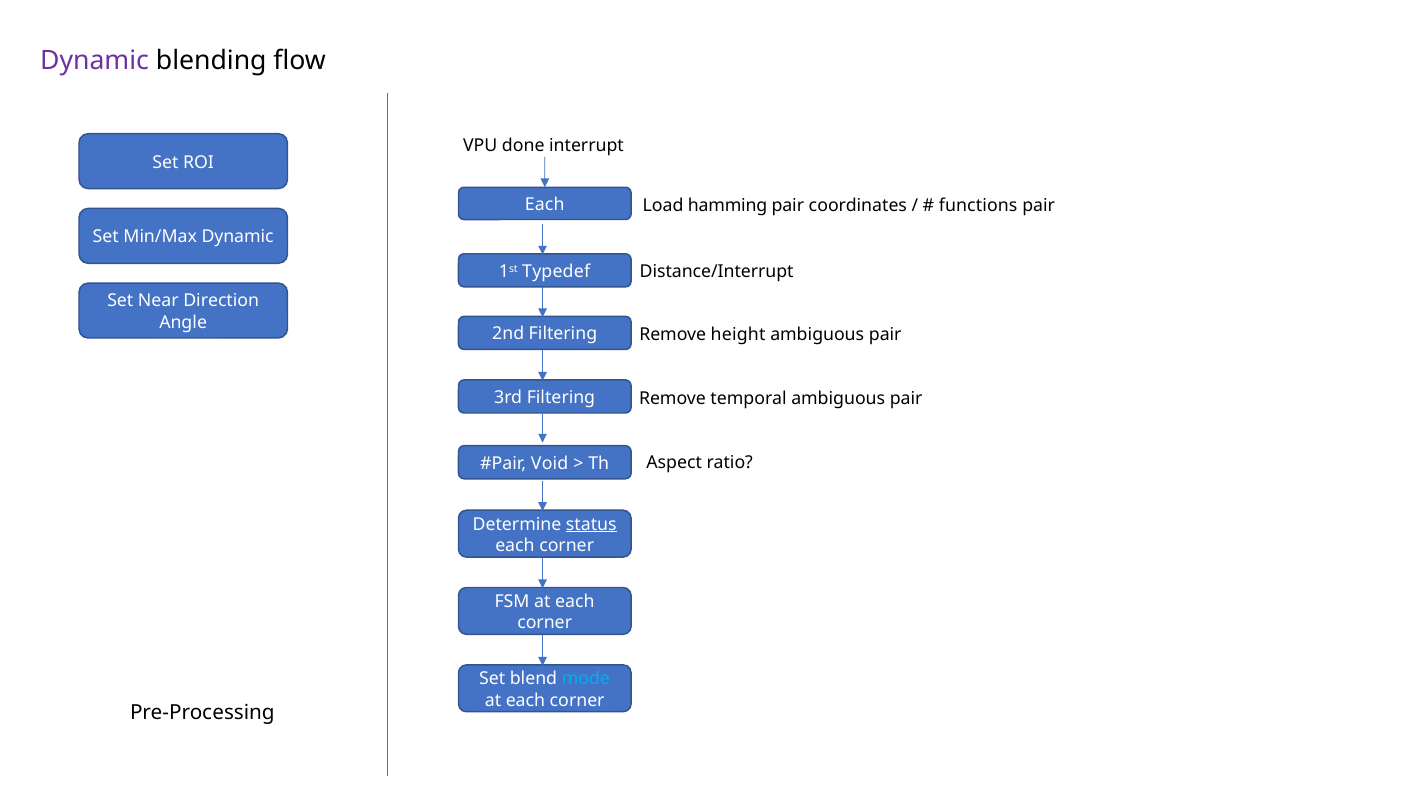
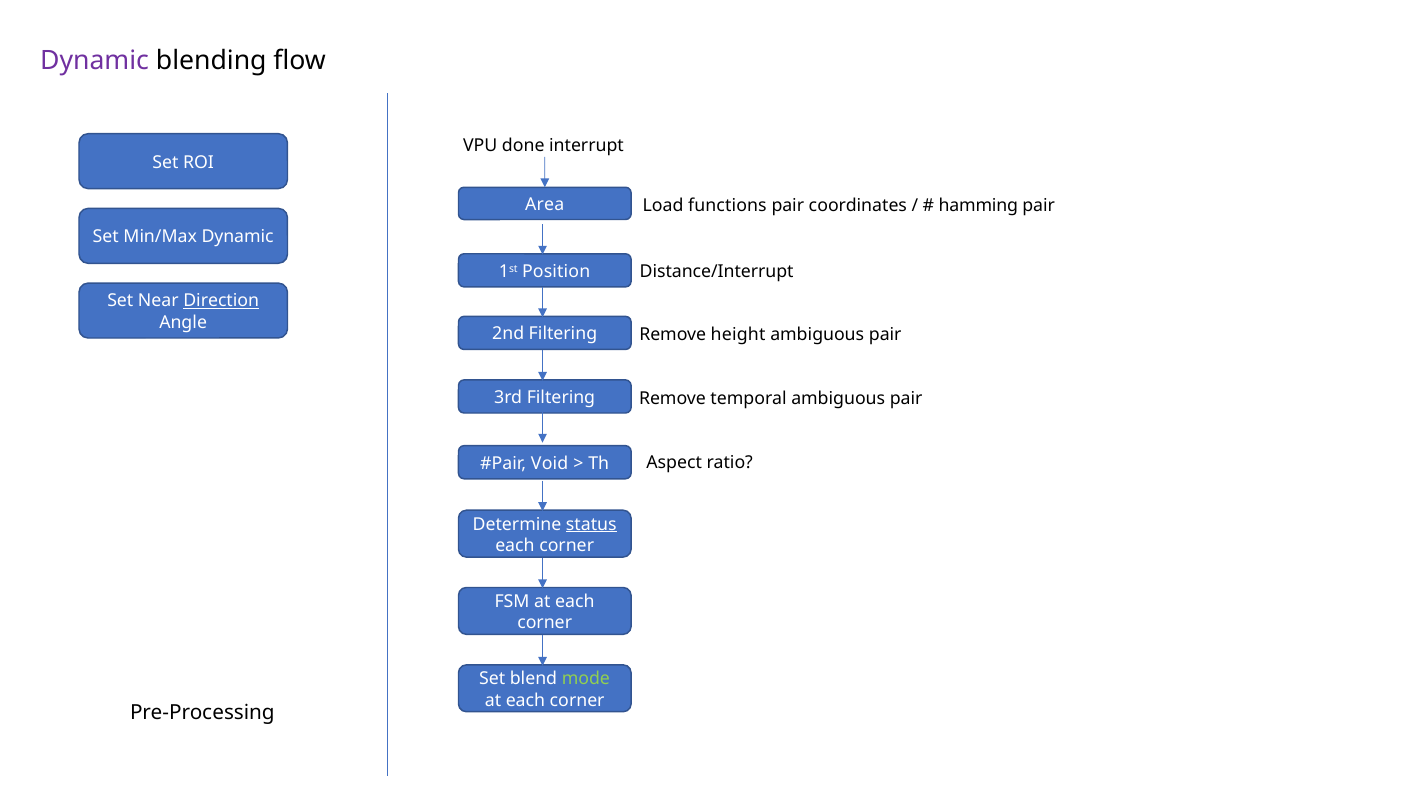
Each: Each -> Area (545, 205)
hamming: hamming -> functions (727, 206)
functions: functions -> hamming (978, 206)
Typedef: Typedef -> Position (556, 271)
Direction underline: none -> present (221, 301)
mode colour: light blue -> light green (586, 679)
